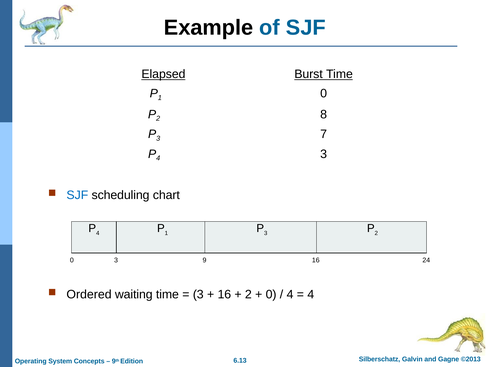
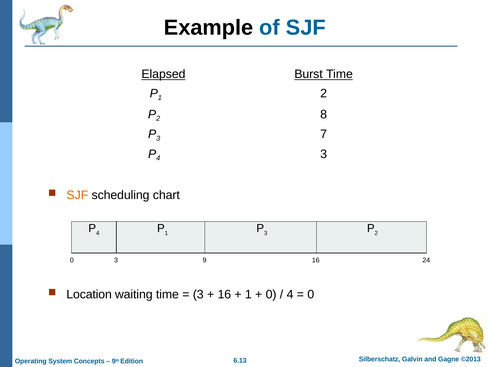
0: 0 -> 2 (324, 94)
SJF colour: blue -> orange (77, 195)
Ordered: Ordered -> Location (89, 295)
2: 2 -> 1 (248, 295)
4: 4 -> 0 (311, 295)
